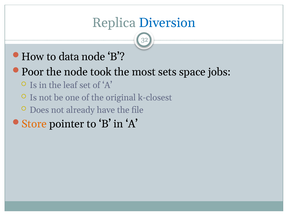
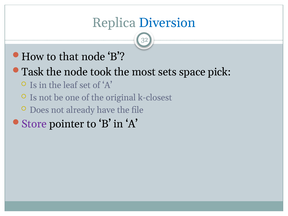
data: data -> that (69, 57)
Poor: Poor -> Task (33, 72)
jobs: jobs -> pick (219, 72)
Store colour: orange -> purple (34, 124)
